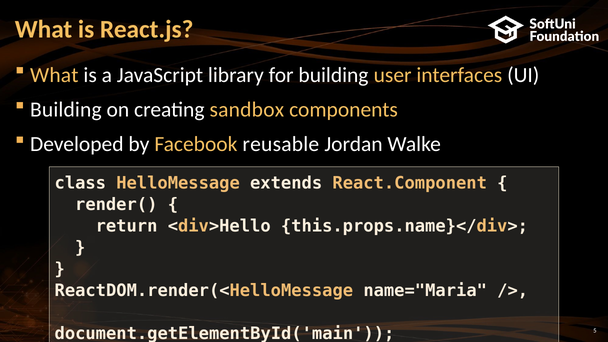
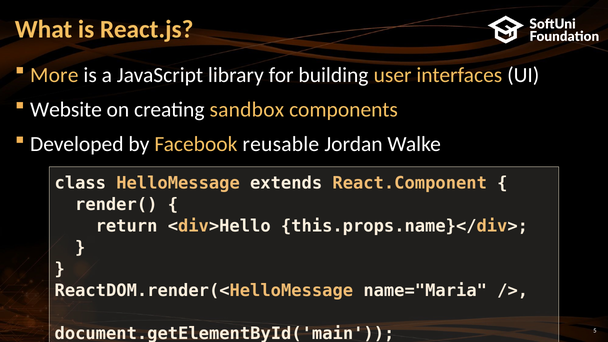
What: What -> More (54, 75)
Building: Building -> Website (66, 110)
